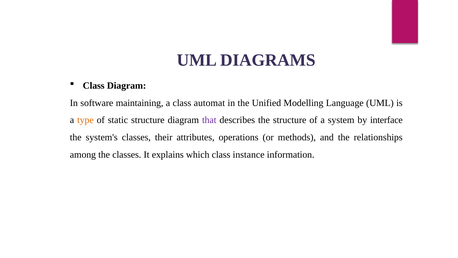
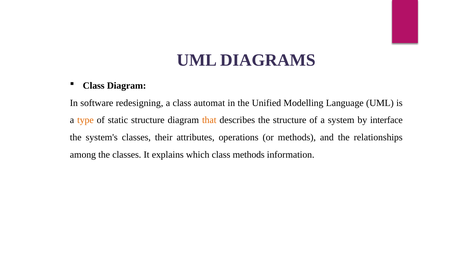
maintaining: maintaining -> redesigning (140, 103)
that colour: purple -> orange (209, 120)
class instance: instance -> methods (249, 154)
